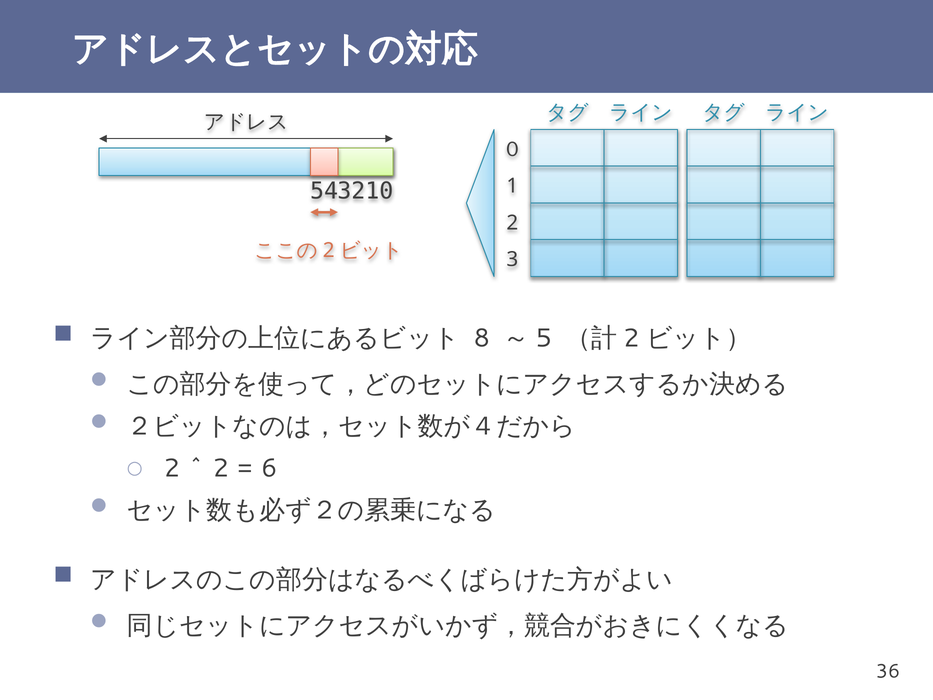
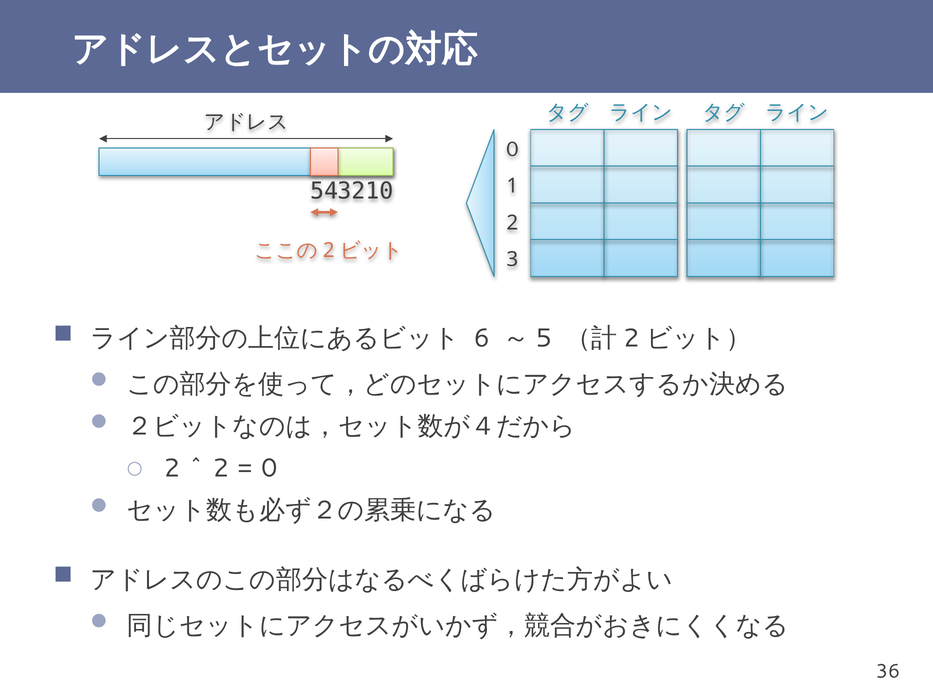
8: 8 -> 6 (482, 338)
6: 6 -> 0 (270, 468)
